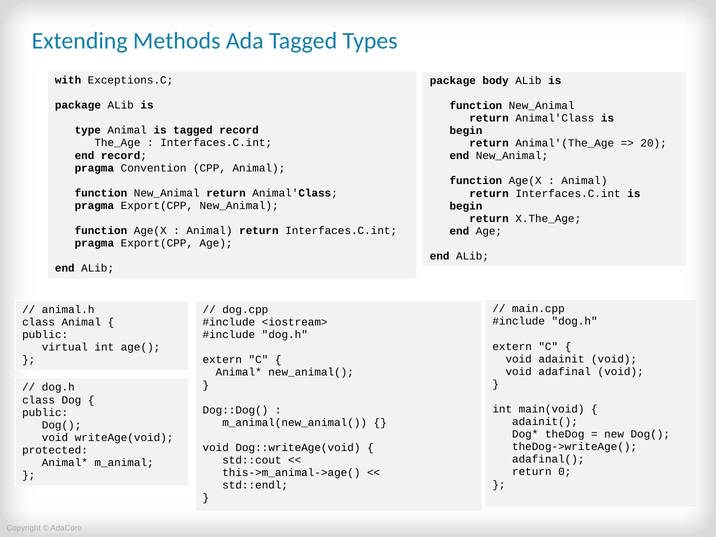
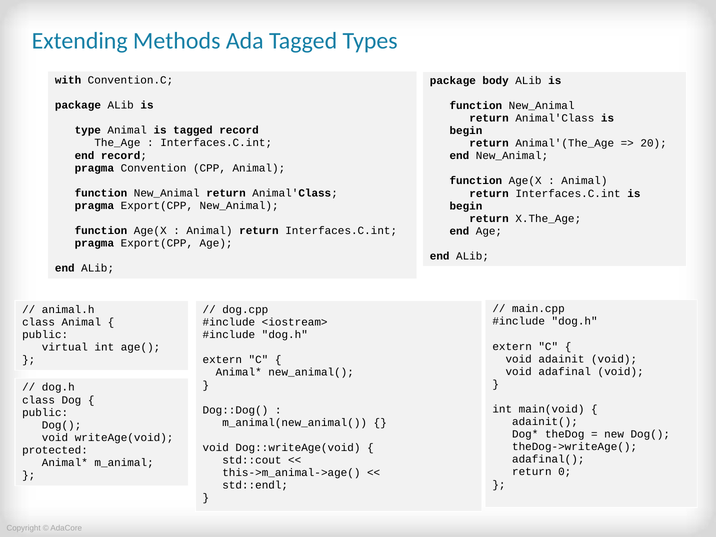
Exceptions.C: Exceptions.C -> Convention.C (130, 80)
